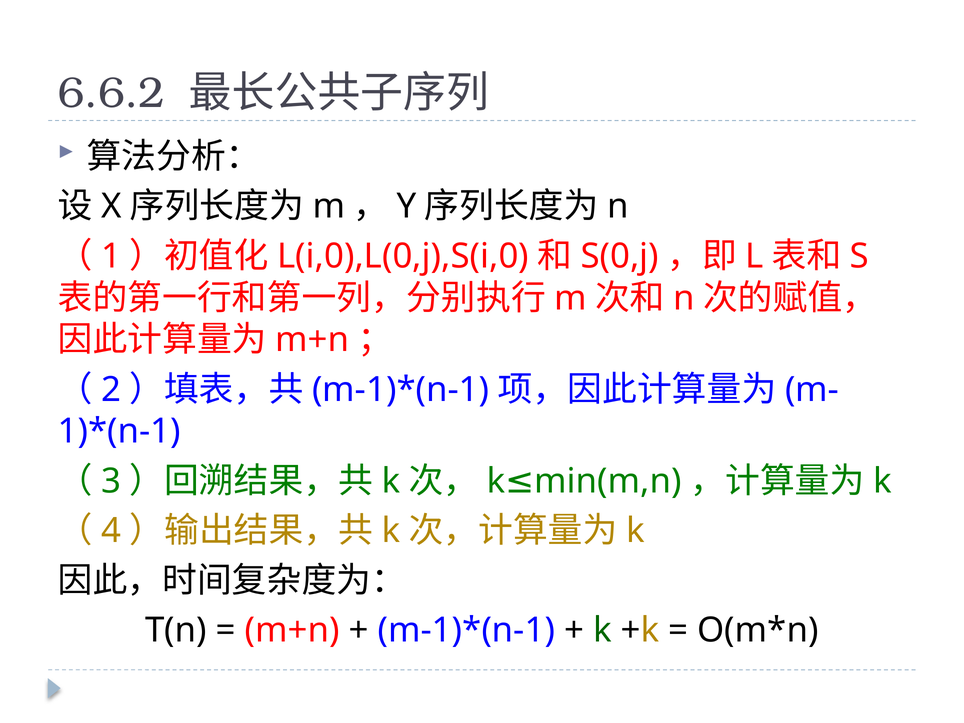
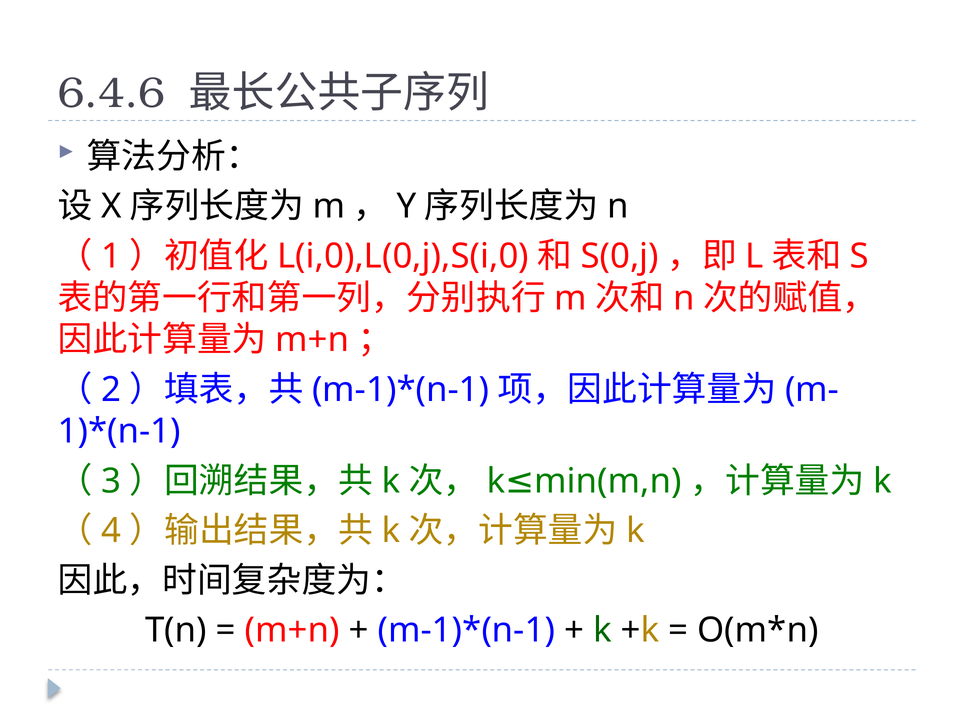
6.6.2: 6.6.2 -> 6.4.6 (111, 93)
